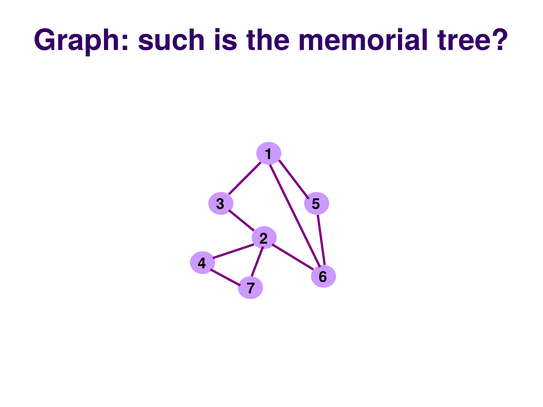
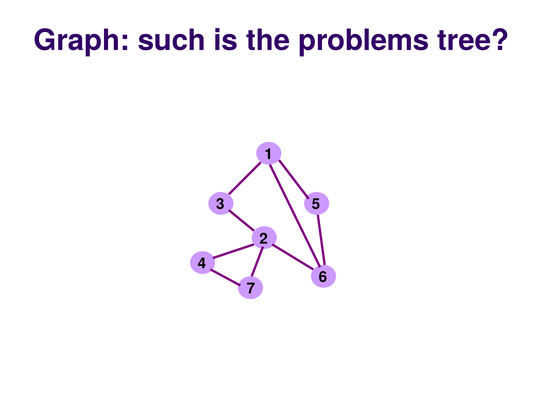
memorial: memorial -> problems (364, 41)
